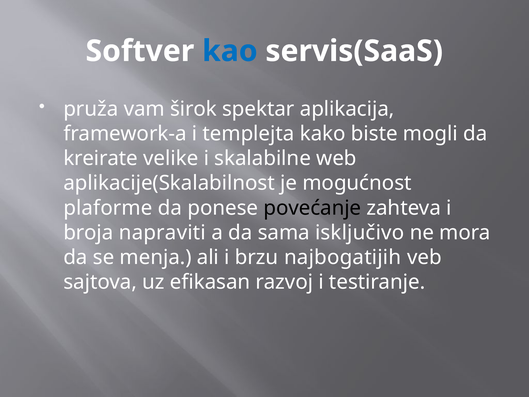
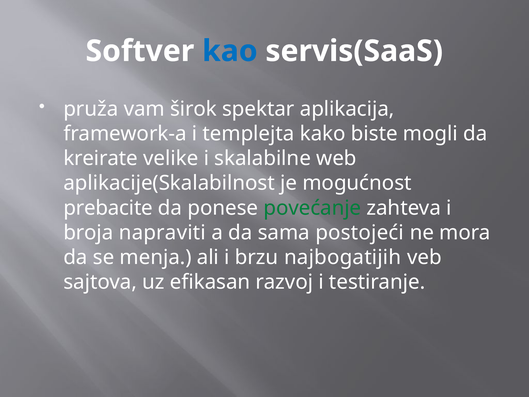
plaforme: plaforme -> prebacite (108, 208)
povećanje colour: black -> green (312, 208)
isključivo: isključivo -> postojeći (360, 232)
